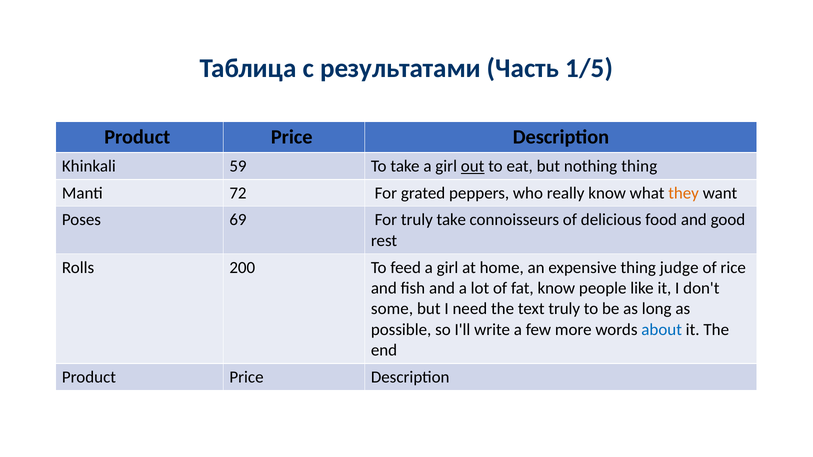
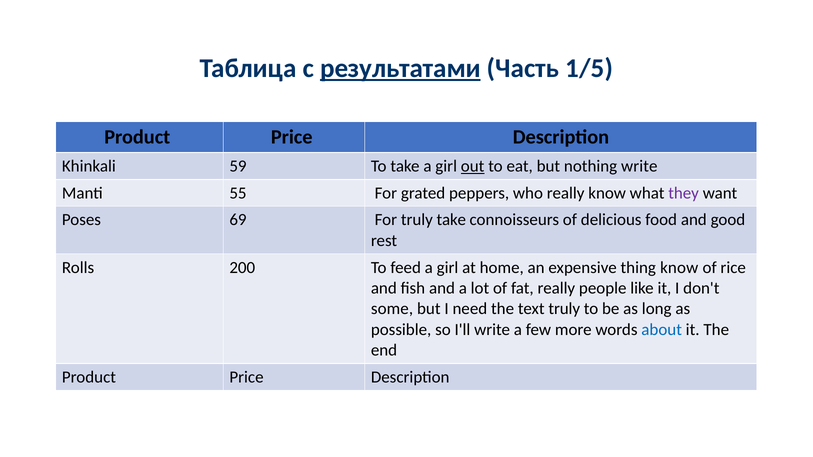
результатами underline: none -> present (400, 68)
nothing thing: thing -> write (639, 166)
72: 72 -> 55 (238, 193)
they colour: orange -> purple (684, 193)
thing judge: judge -> know (679, 268)
fat know: know -> really (556, 288)
